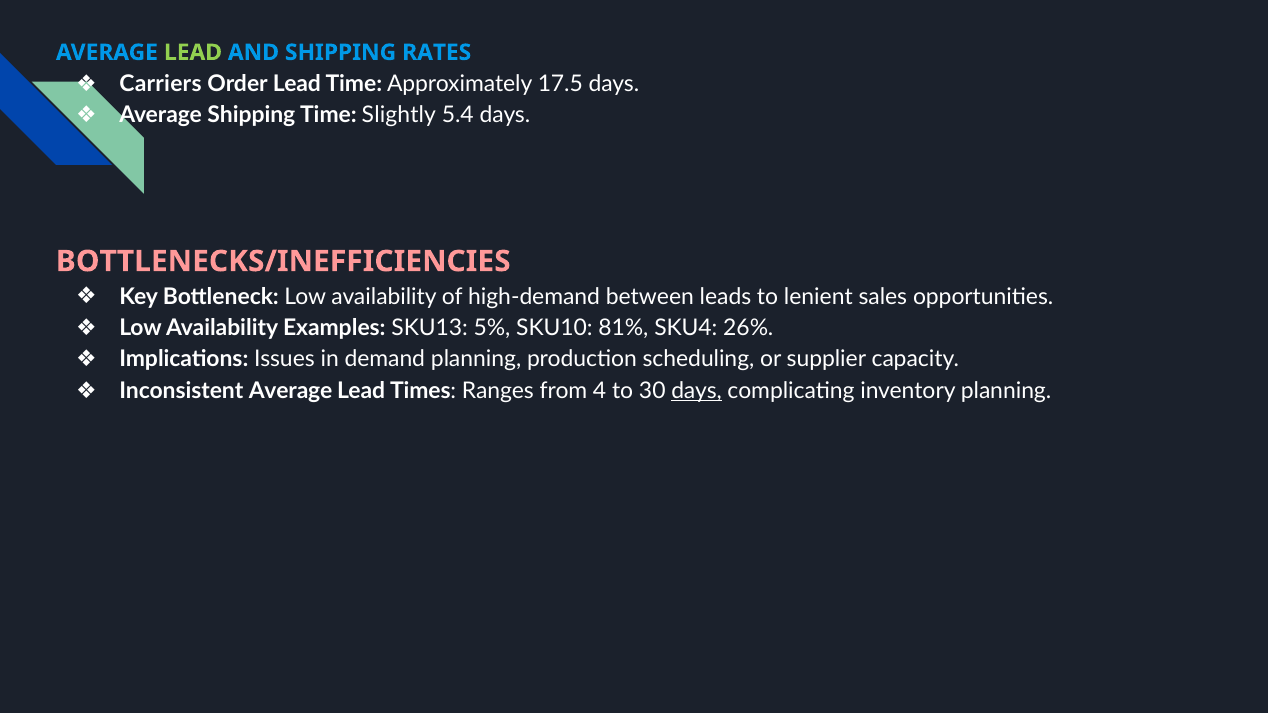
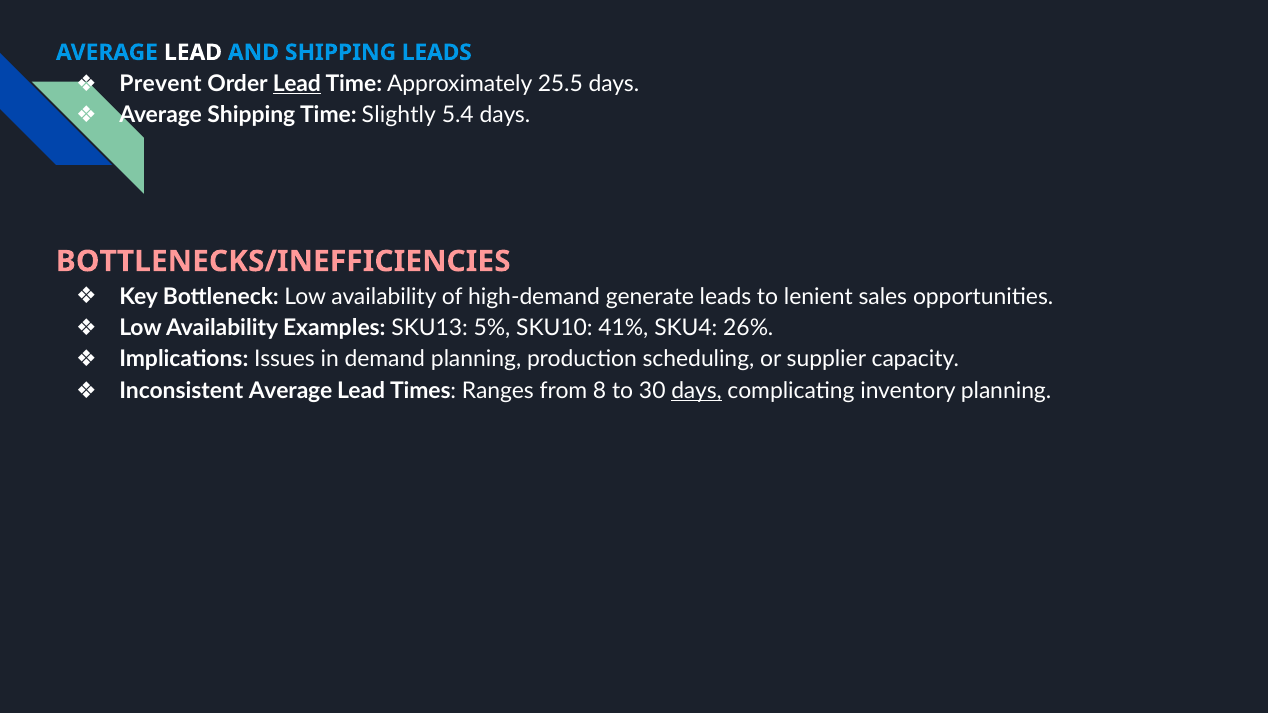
LEAD colour: light green -> white (193, 52)
SHIPPING RATES: RATES -> LEADS (437, 52)
Carriers: Carriers -> Prevent (161, 84)
Lead underline: none -> present (297, 84)
17.5: 17.5 -> 25.5 (560, 84)
between: between -> generate (650, 297)
81%: 81% -> 41% (623, 328)
4: 4 -> 8 (600, 391)
